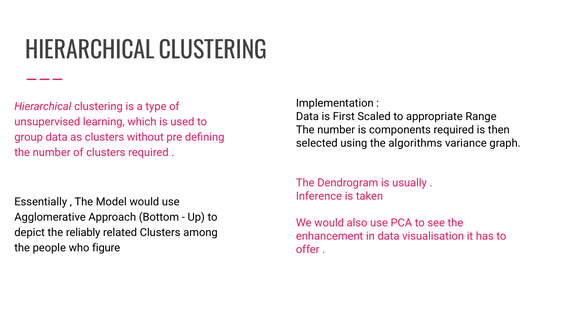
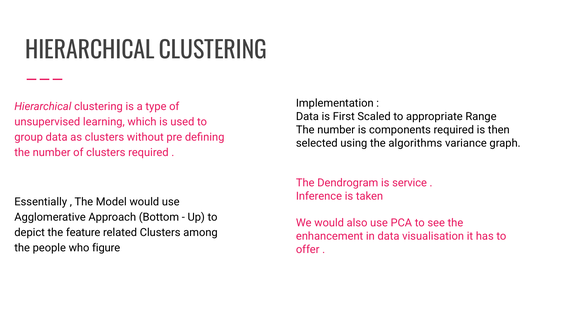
usually: usually -> service (410, 183)
reliably: reliably -> feature (83, 233)
